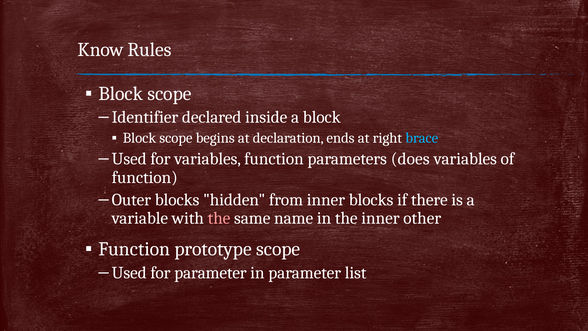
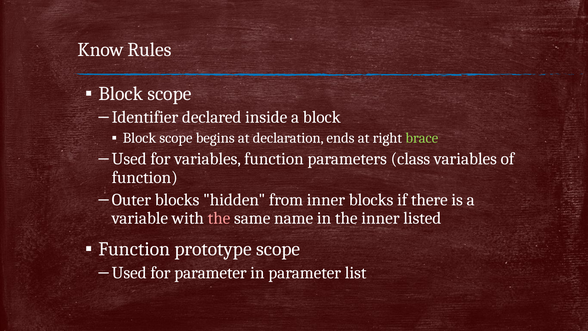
brace colour: light blue -> light green (422, 138)
does: does -> class (410, 159)
other: other -> listed (422, 218)
